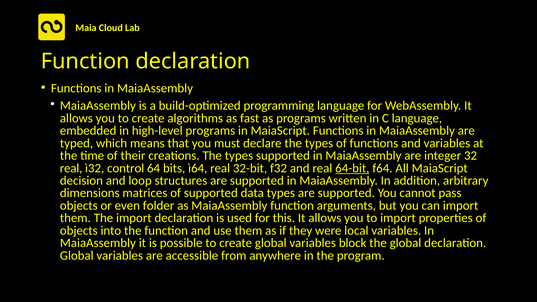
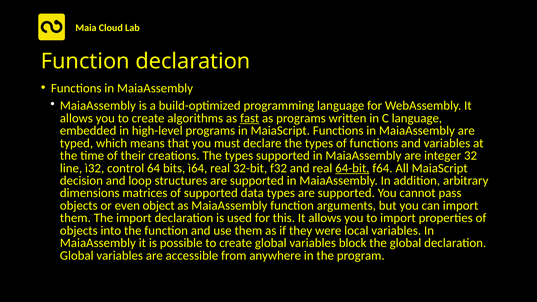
fast underline: none -> present (250, 118)
real: real -> line (71, 168)
folder: folder -> object (159, 206)
